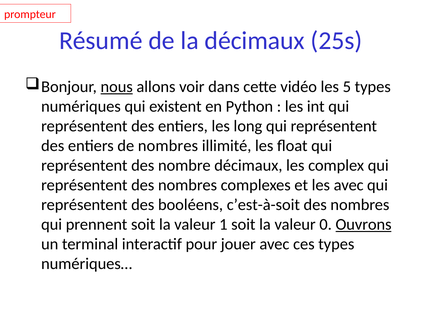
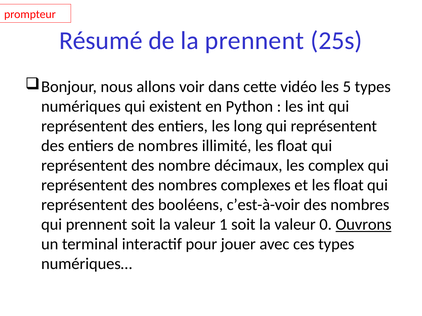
la décimaux: décimaux -> prennent (255, 41)
nous underline: present -> none (117, 87)
et les avec: avec -> float (349, 185)
c’est-à-soit: c’est-à-soit -> c’est-à-voir (263, 205)
